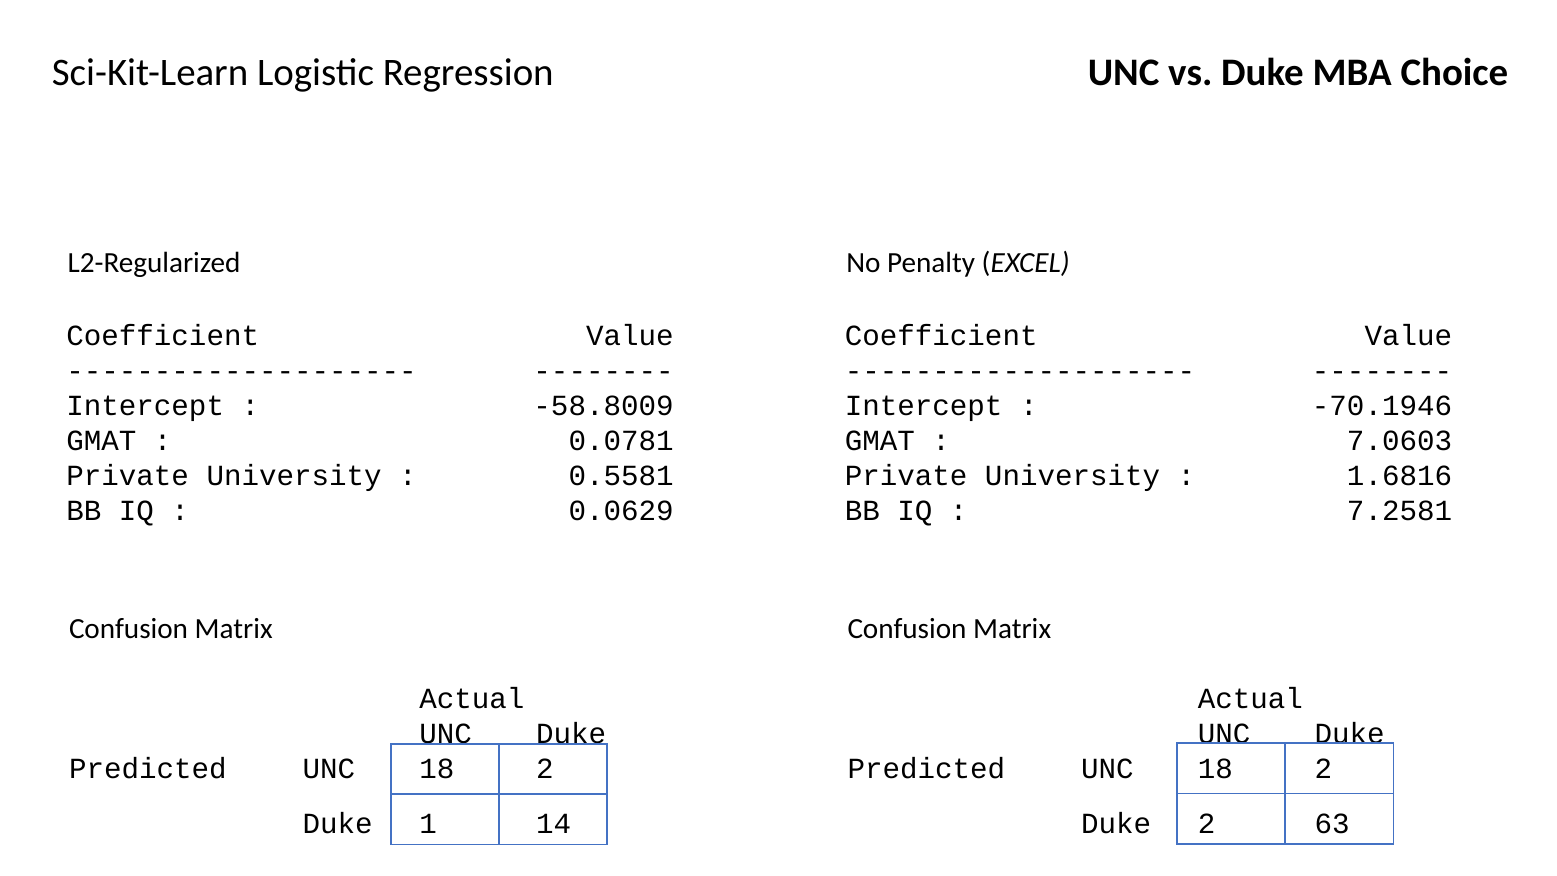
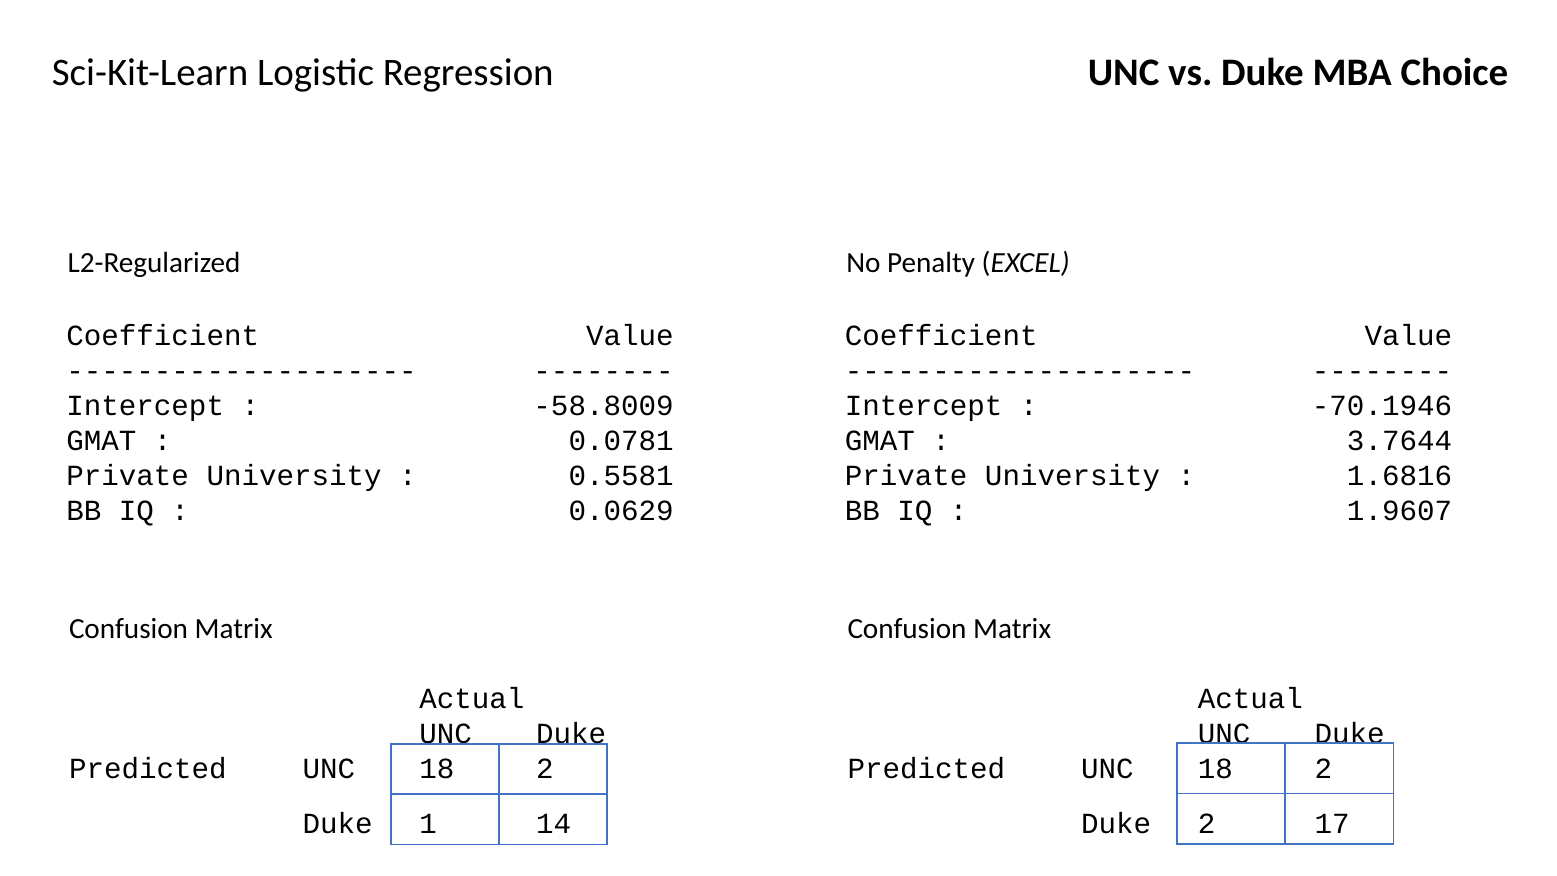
7.0603: 7.0603 -> 3.7644 (1400, 441)
7.2581: 7.2581 -> 1.9607 (1400, 511)
63: 63 -> 17 (1332, 823)
